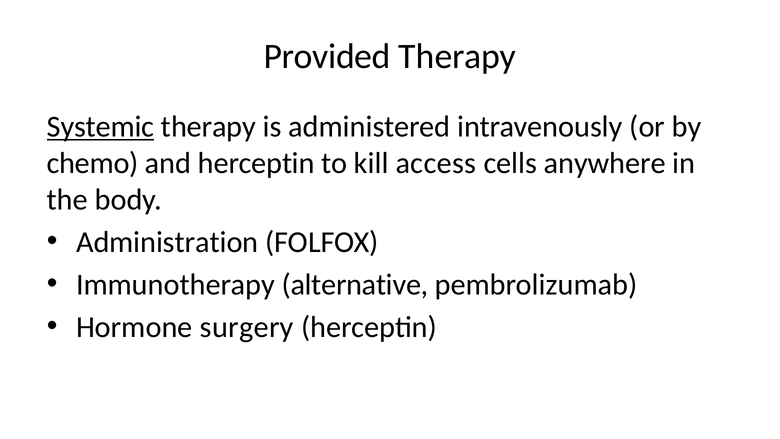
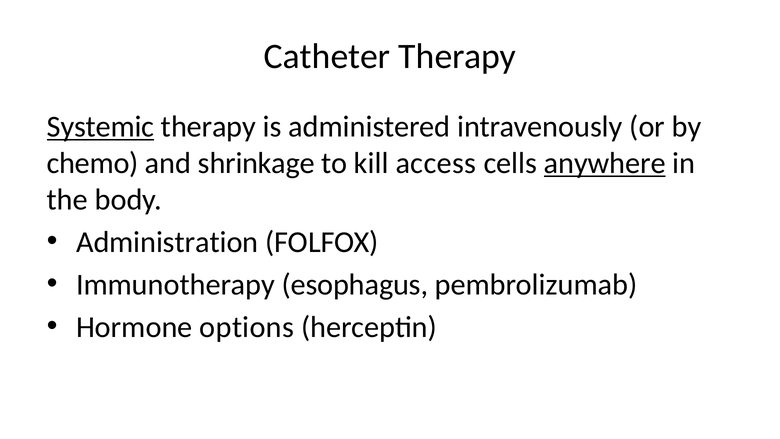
Provided: Provided -> Catheter (327, 57)
and herceptin: herceptin -> shrinkage (256, 163)
anywhere underline: none -> present (605, 163)
alternative: alternative -> esophagus (355, 284)
surgery: surgery -> options (247, 327)
